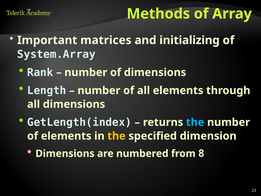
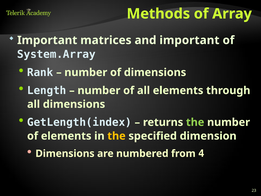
and initializing: initializing -> important (189, 40)
the colour: light blue -> light green (195, 122)
8: 8 -> 4 (201, 153)
